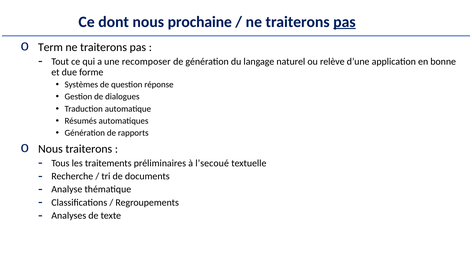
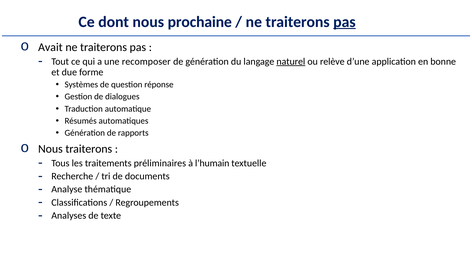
Term: Term -> Avait (50, 47)
naturel underline: none -> present (291, 61)
l’secoué: l’secoué -> l’humain (212, 163)
